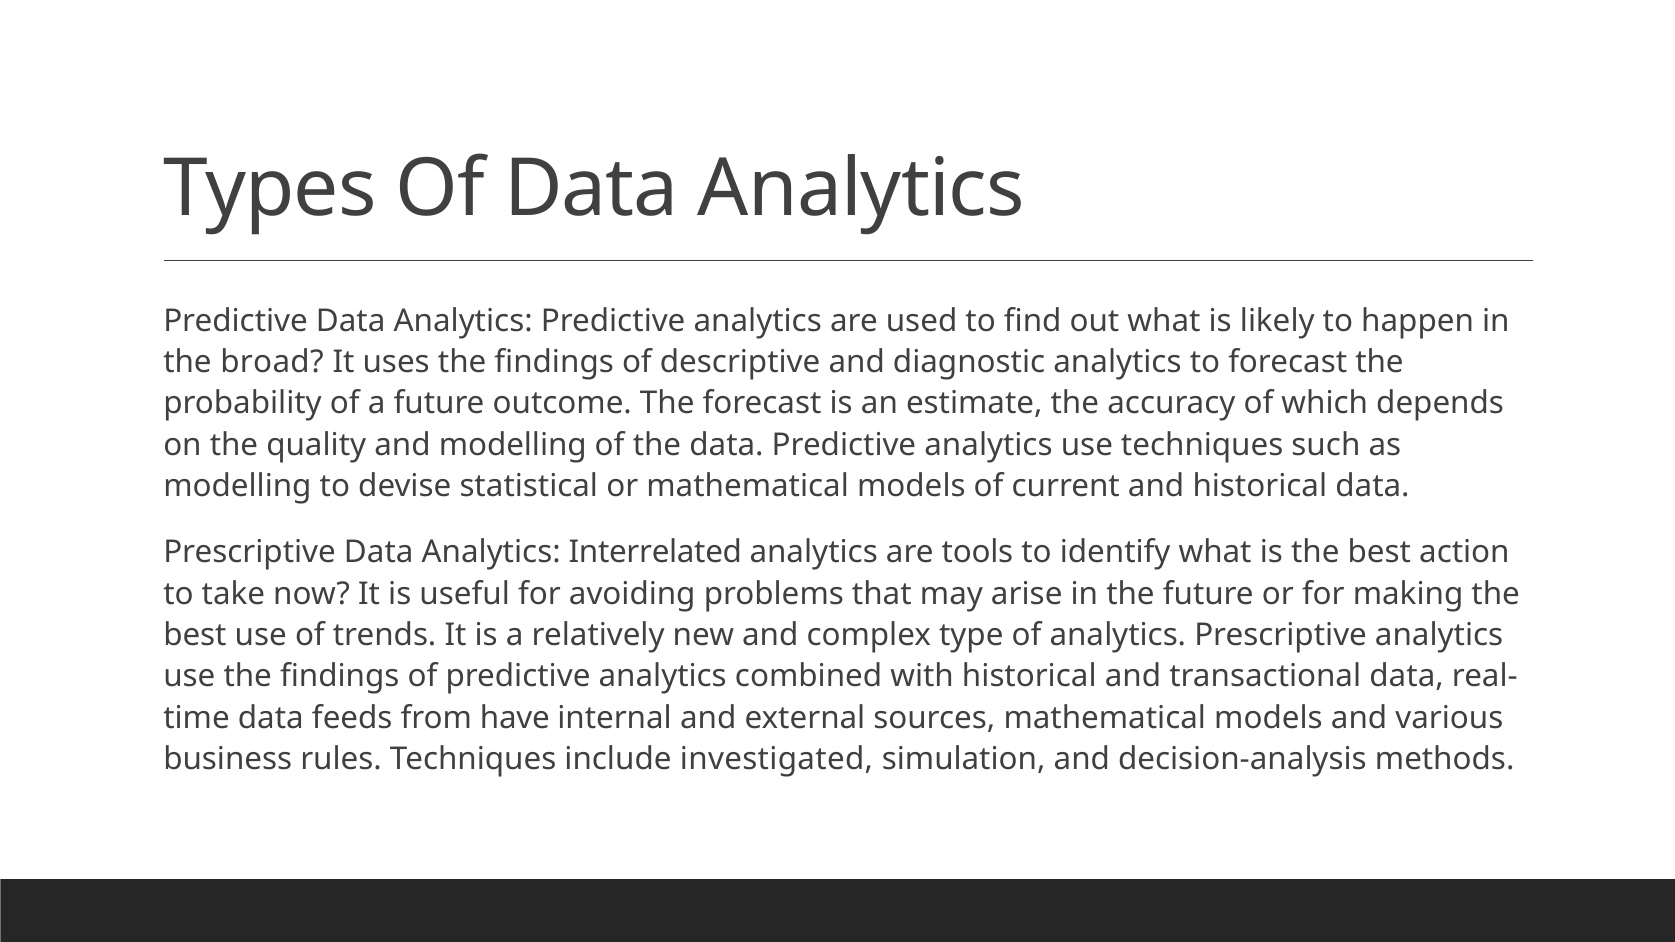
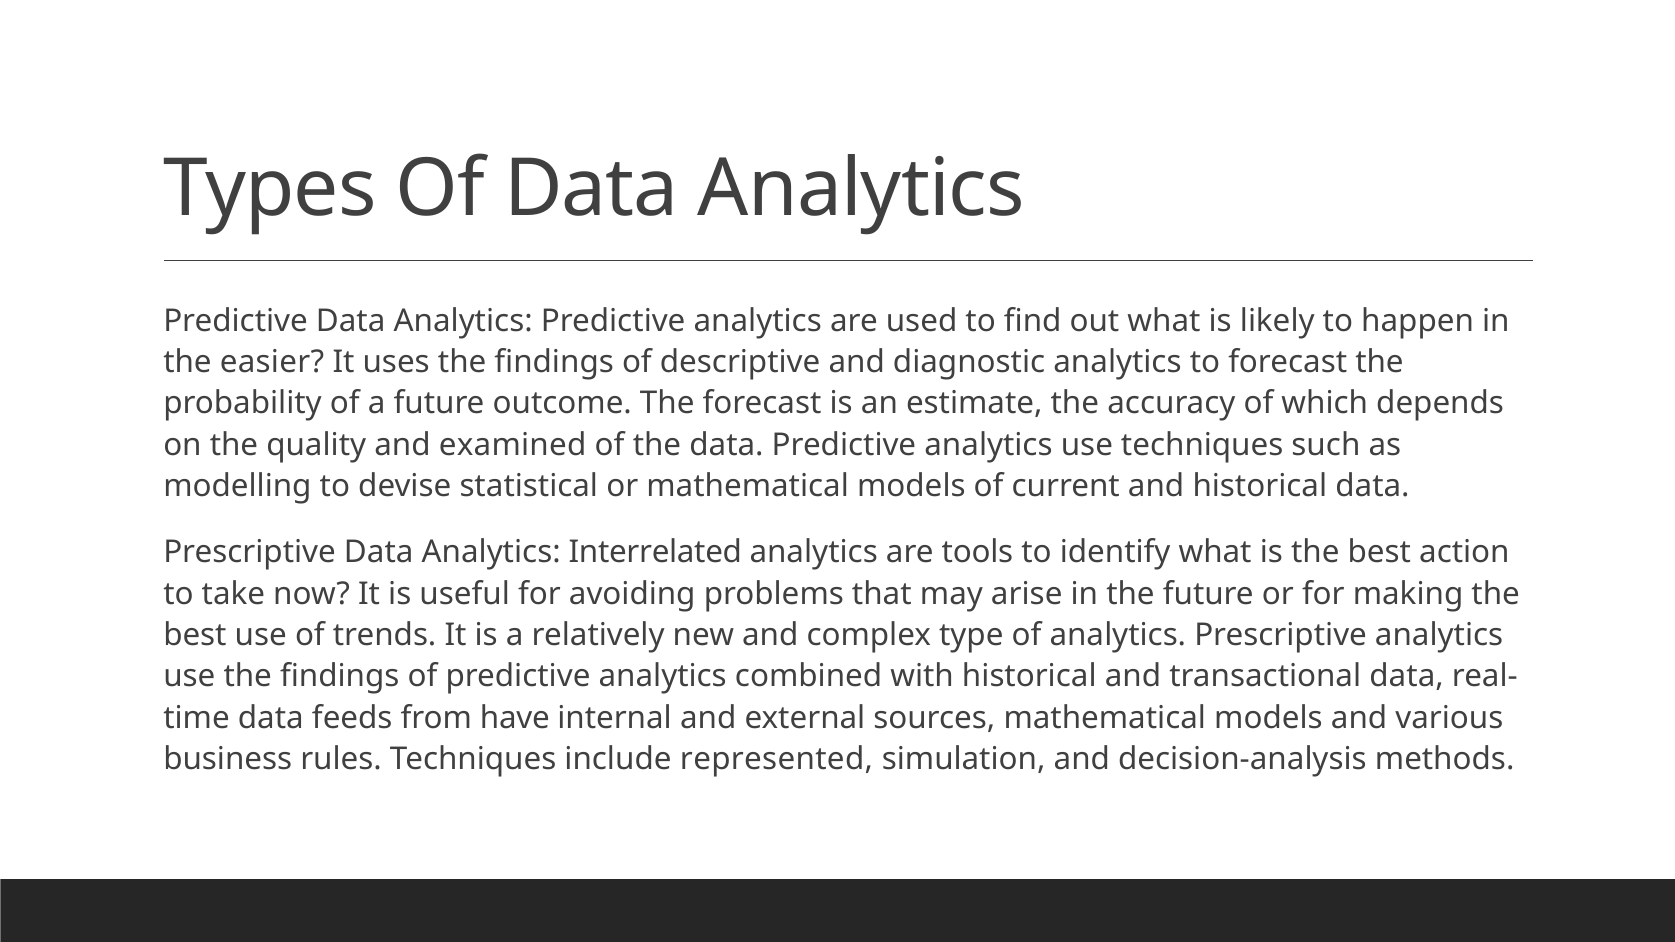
broad: broad -> easier (272, 362)
and modelling: modelling -> examined (513, 445)
investigated: investigated -> represented (777, 760)
